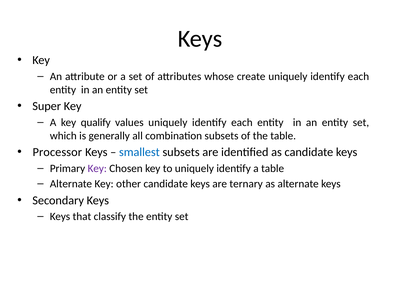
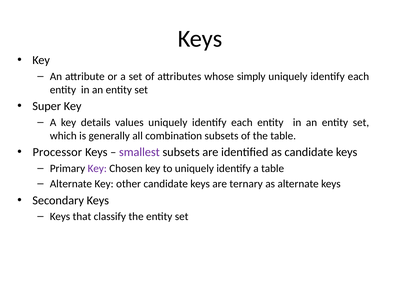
create: create -> simply (251, 76)
qualify: qualify -> details (96, 122)
smallest colour: blue -> purple (139, 152)
